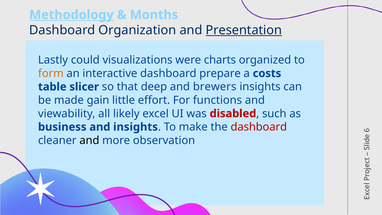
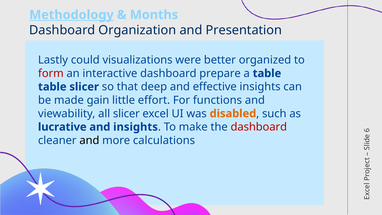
Presentation underline: present -> none (244, 30)
charts: charts -> better (220, 60)
form colour: orange -> red (51, 73)
a costs: costs -> table (267, 73)
brewers: brewers -> effective (215, 87)
all likely: likely -> slicer (126, 114)
disabled colour: red -> orange (233, 114)
business: business -> lucrative (62, 127)
observation: observation -> calculations (164, 140)
